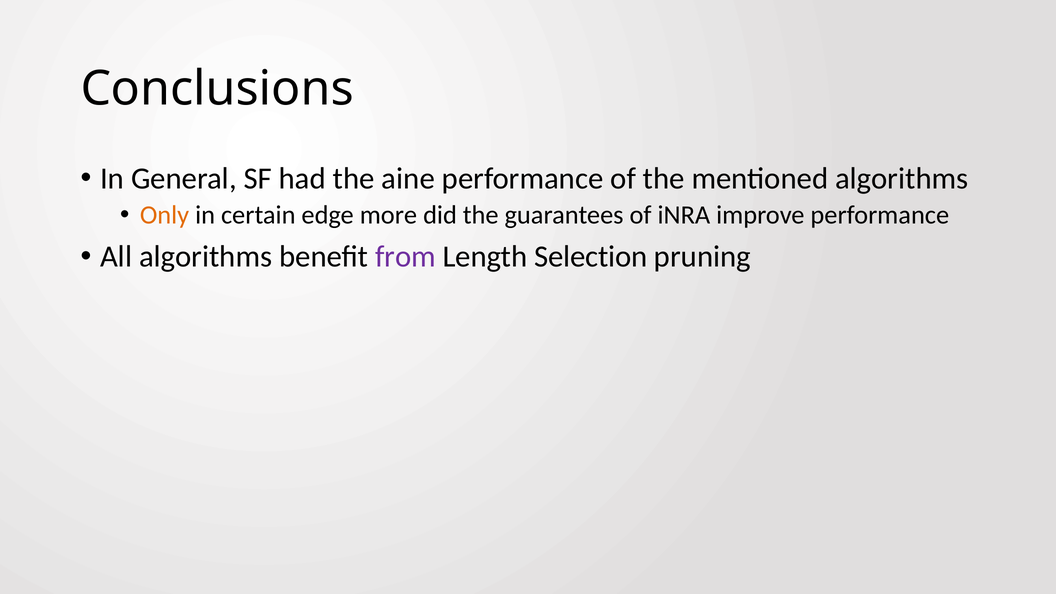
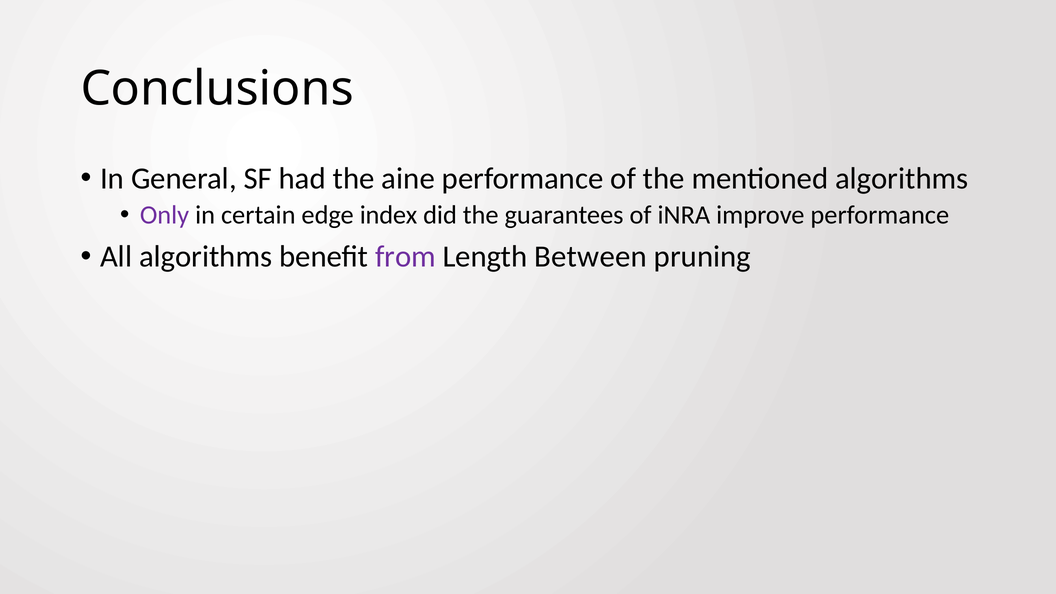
Only colour: orange -> purple (165, 215)
more: more -> index (389, 215)
Selection: Selection -> Between (591, 257)
